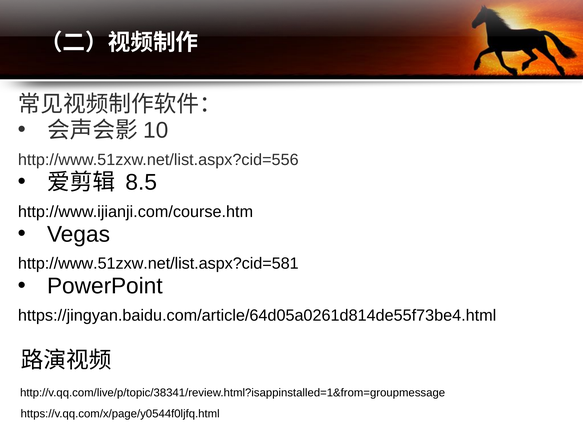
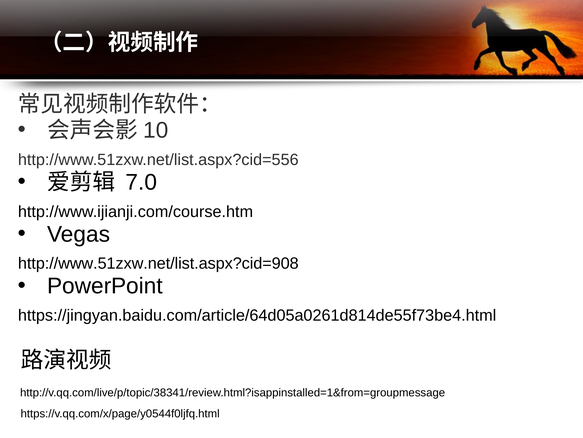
8.5: 8.5 -> 7.0 (141, 182)
http://www.51zxw.net/list.aspx?cid=581: http://www.51zxw.net/list.aspx?cid=581 -> http://www.51zxw.net/list.aspx?cid=908 (158, 263)
